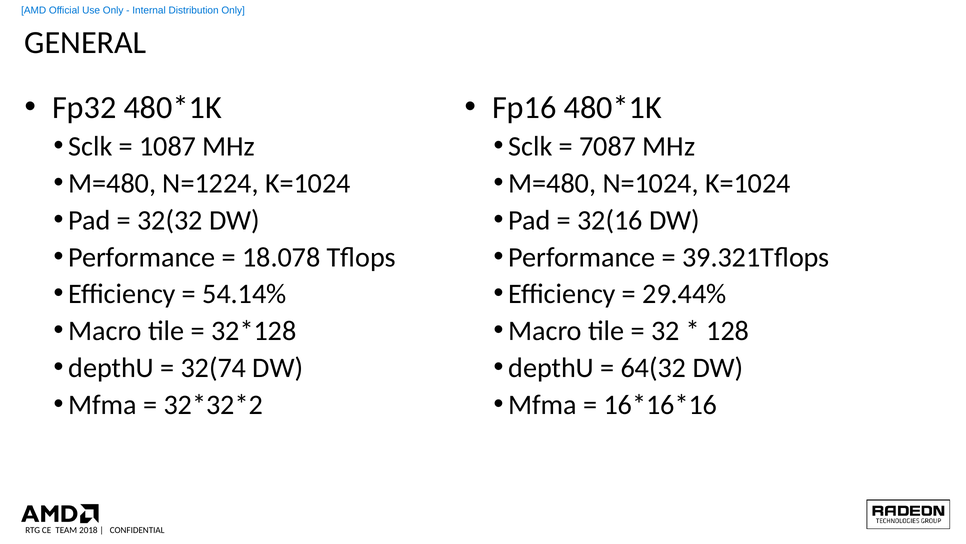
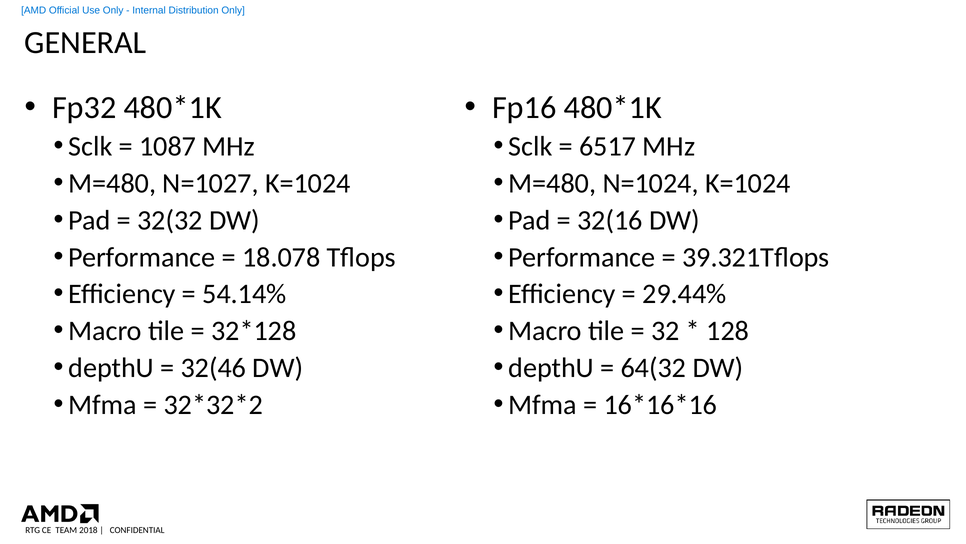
7087: 7087 -> 6517 (608, 146)
N=1224: N=1224 -> N=1027 (211, 183)
32(74: 32(74 -> 32(46 (213, 368)
